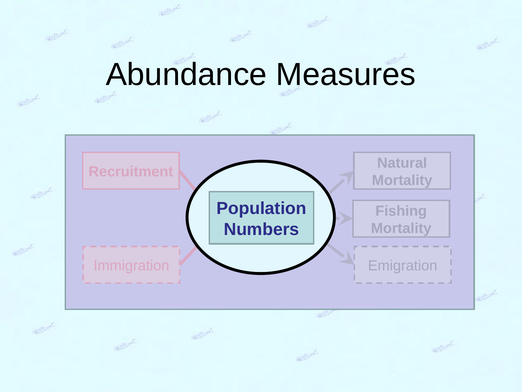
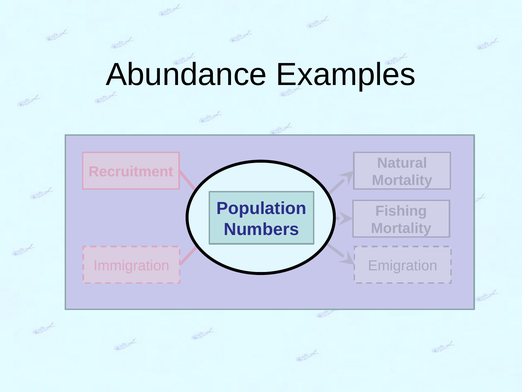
Measures: Measures -> Examples (346, 75)
